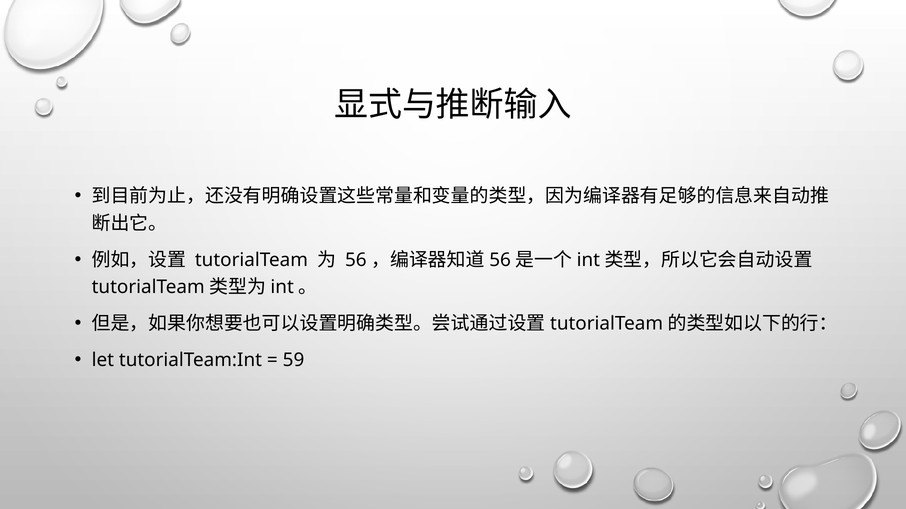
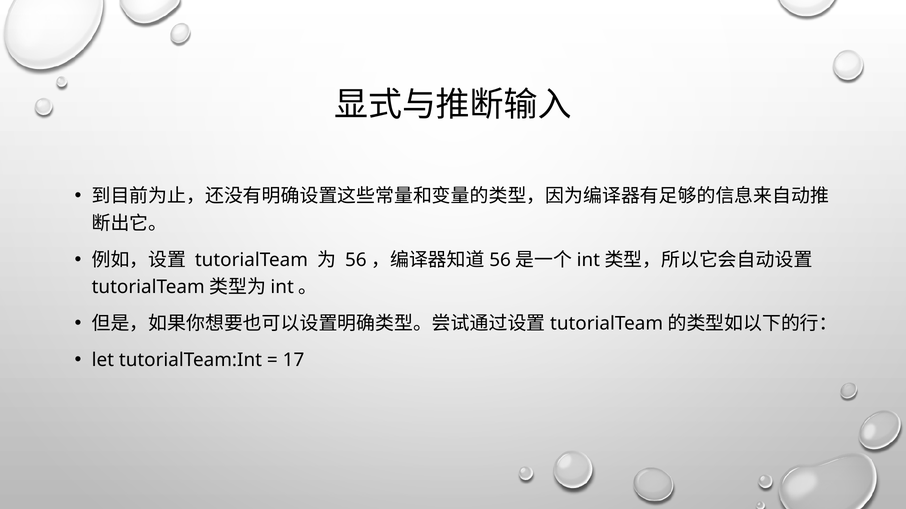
59: 59 -> 17 (294, 361)
